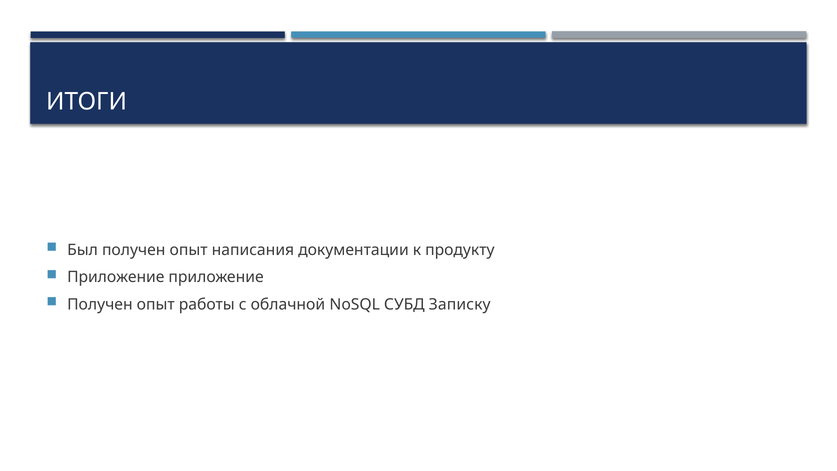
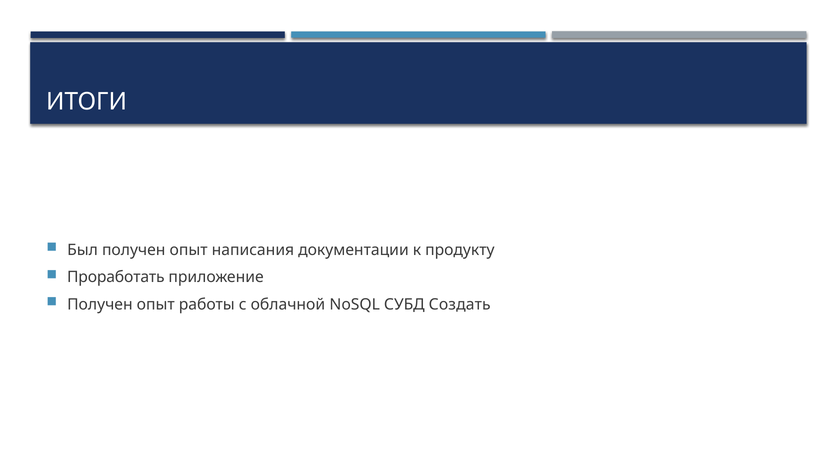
Приложение: Приложение -> Проработать (116, 277)
Записку: Записку -> Создать (460, 304)
